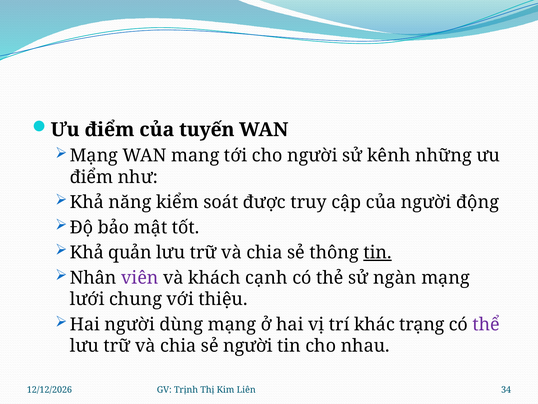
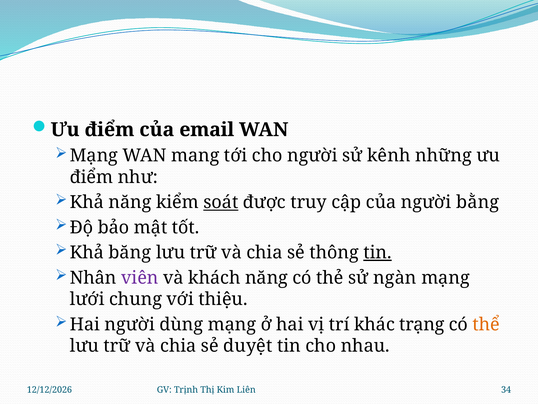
tuyến: tuyến -> email (207, 130)
soát underline: none -> present (221, 202)
động: động -> bằng (478, 202)
quản: quản -> băng (130, 252)
khách cạnh: cạnh -> năng (266, 277)
thể colour: purple -> orange (486, 324)
sẻ người: người -> duyệt (248, 346)
